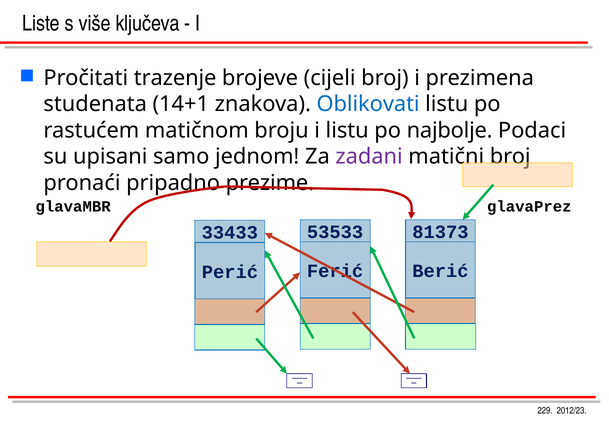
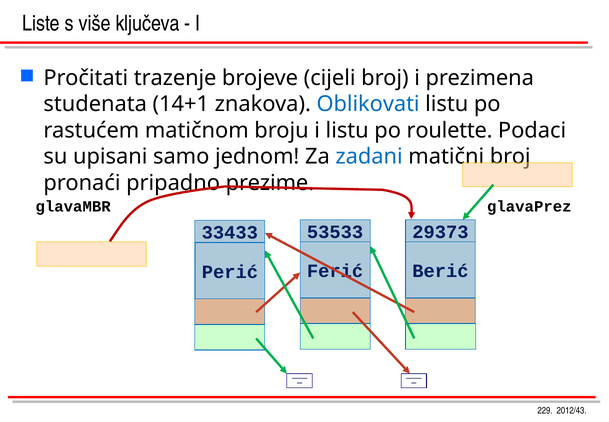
najbolje: najbolje -> roulette (450, 130)
zadani colour: purple -> blue (369, 157)
81373: 81373 -> 29373 (440, 232)
2012/23: 2012/23 -> 2012/43 (572, 410)
